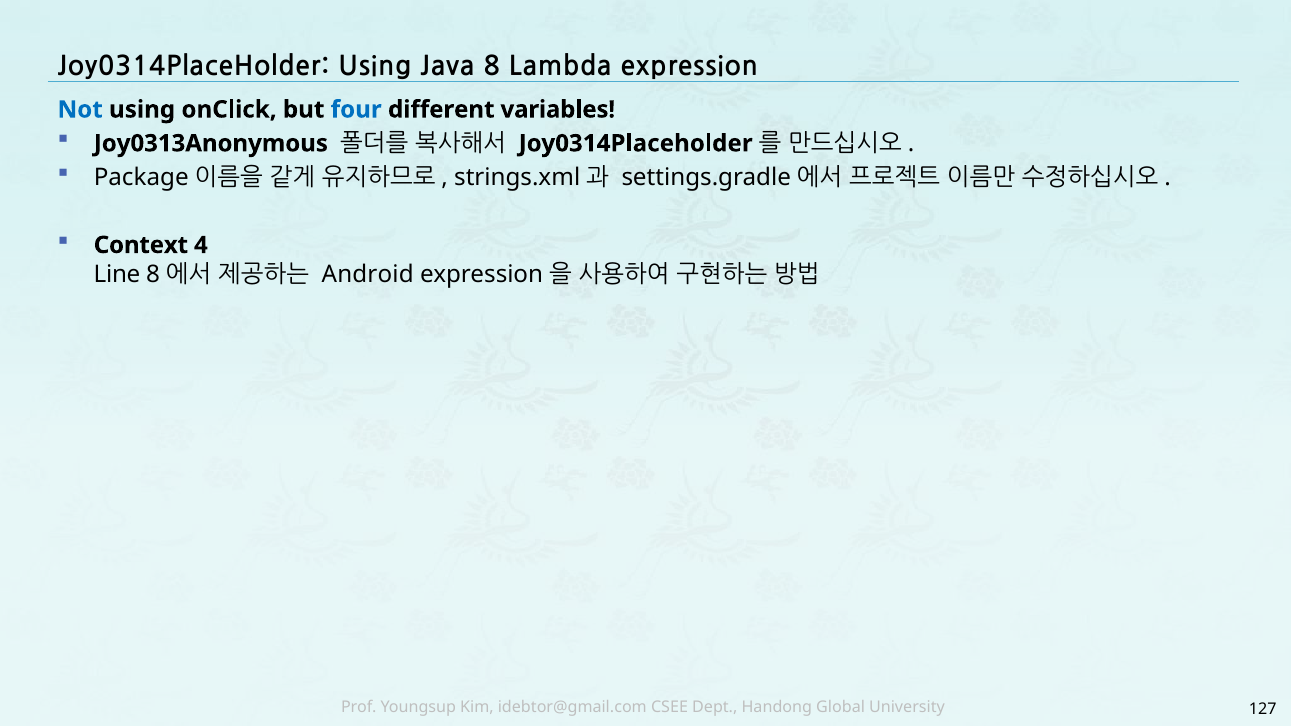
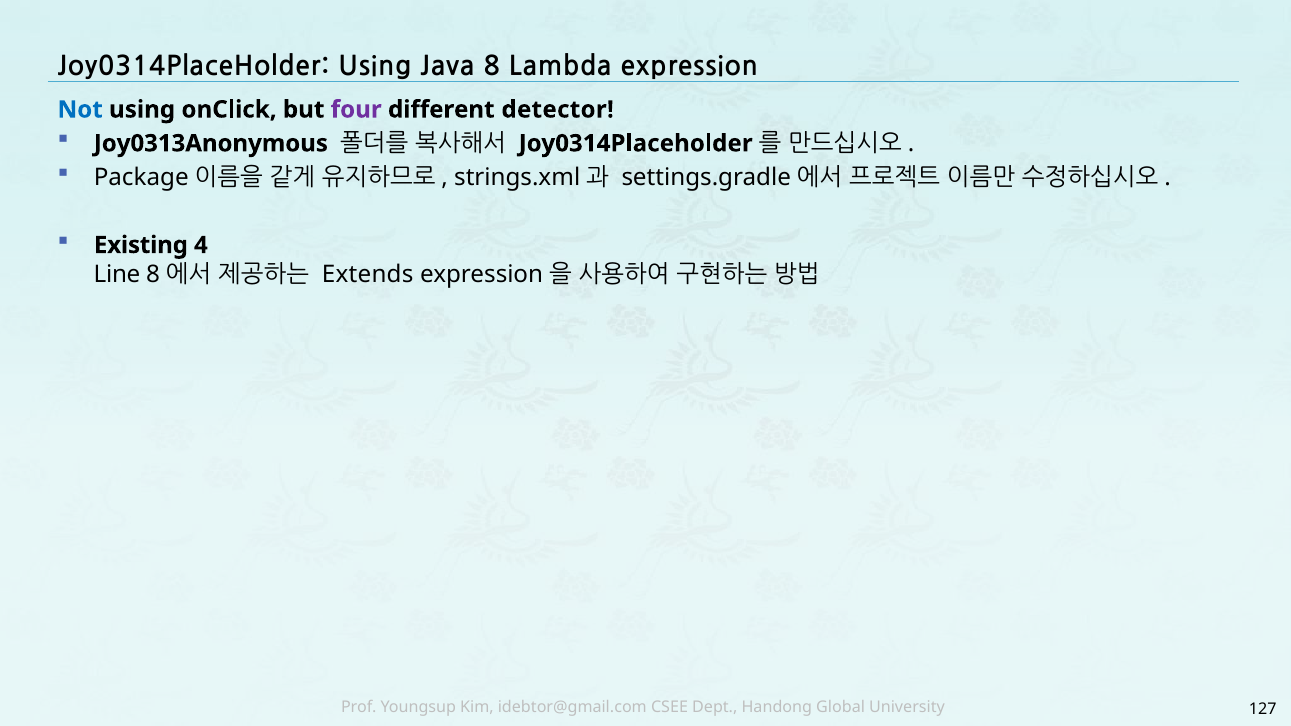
four colour: blue -> purple (356, 110)
variables: variables -> detector (558, 110)
Context: Context -> Existing (141, 245)
Android: Android -> Extends (368, 274)
